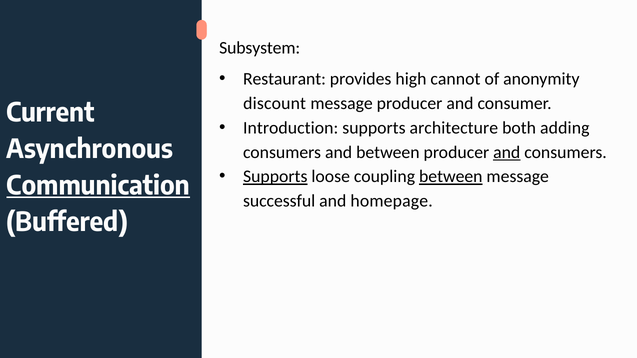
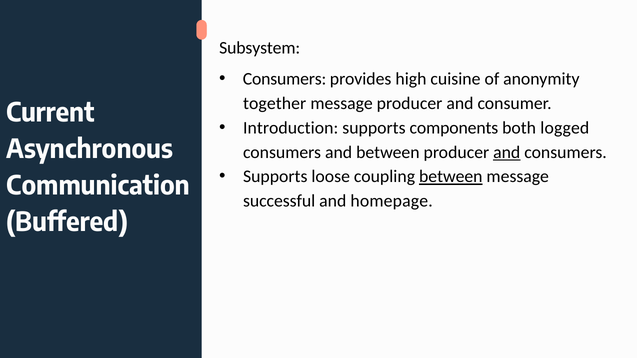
Restaurant: Restaurant -> Consumers (285, 79)
cannot: cannot -> cuisine (455, 79)
discount: discount -> together (275, 104)
architecture: architecture -> components (454, 128)
adding: adding -> logged (565, 128)
Supports underline: present -> none (275, 177)
Communication underline: present -> none (98, 186)
